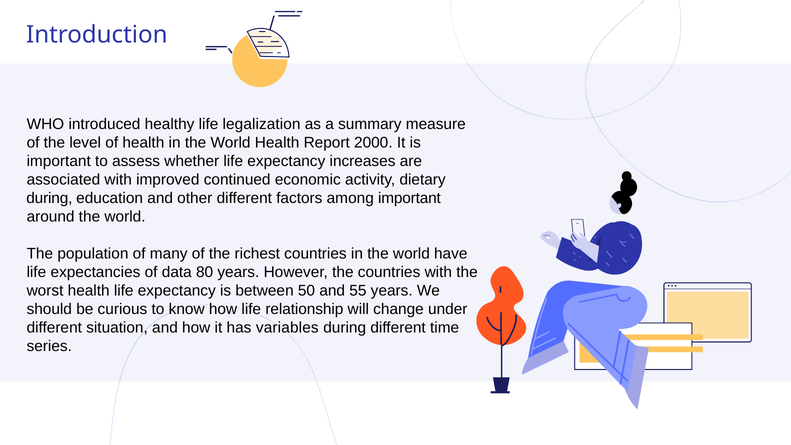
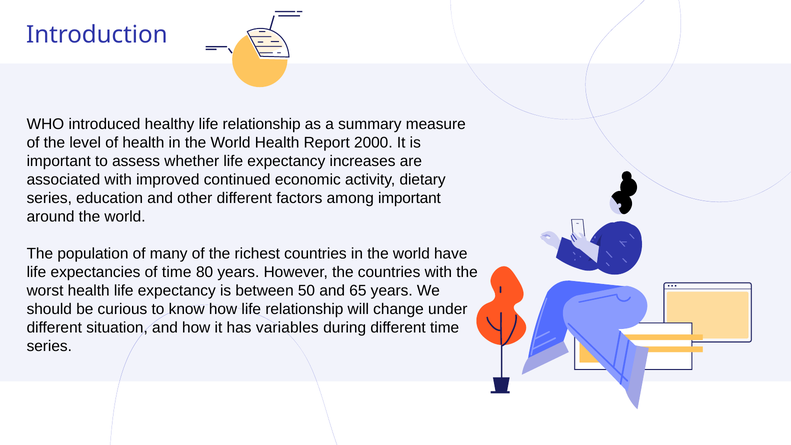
healthy life legalization: legalization -> relationship (262, 124)
during: during -> series (49, 198)
of data: data -> time (177, 272)
55: 55 -> 65 (358, 291)
